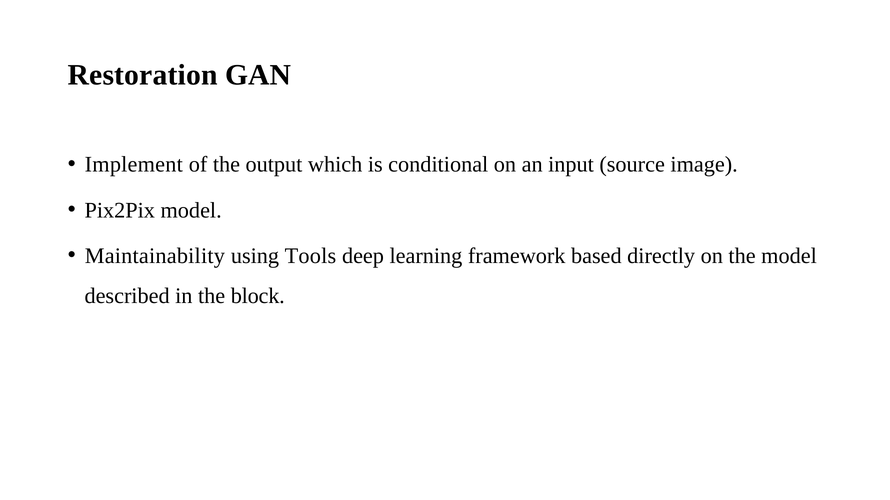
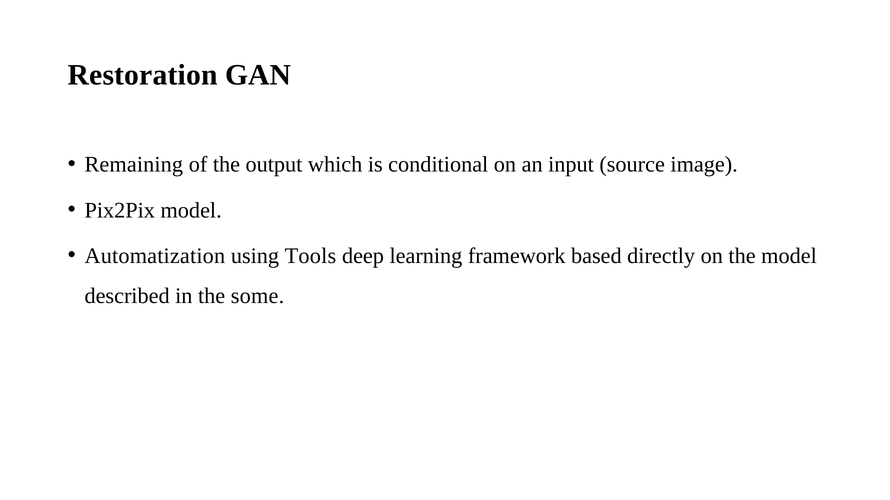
Implement: Implement -> Remaining (134, 165)
Maintainability: Maintainability -> Automatization (155, 256)
block: block -> some (258, 296)
